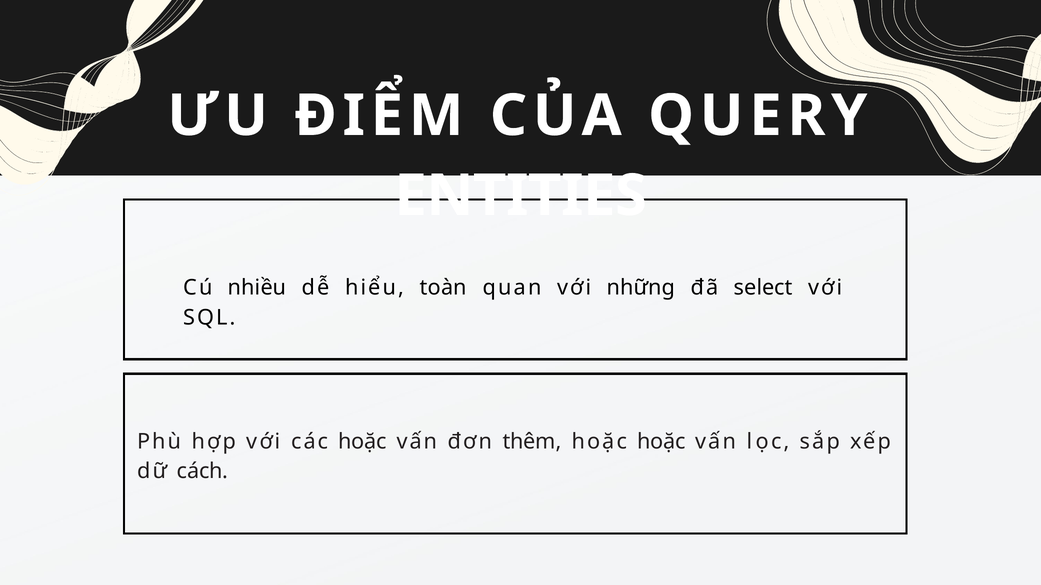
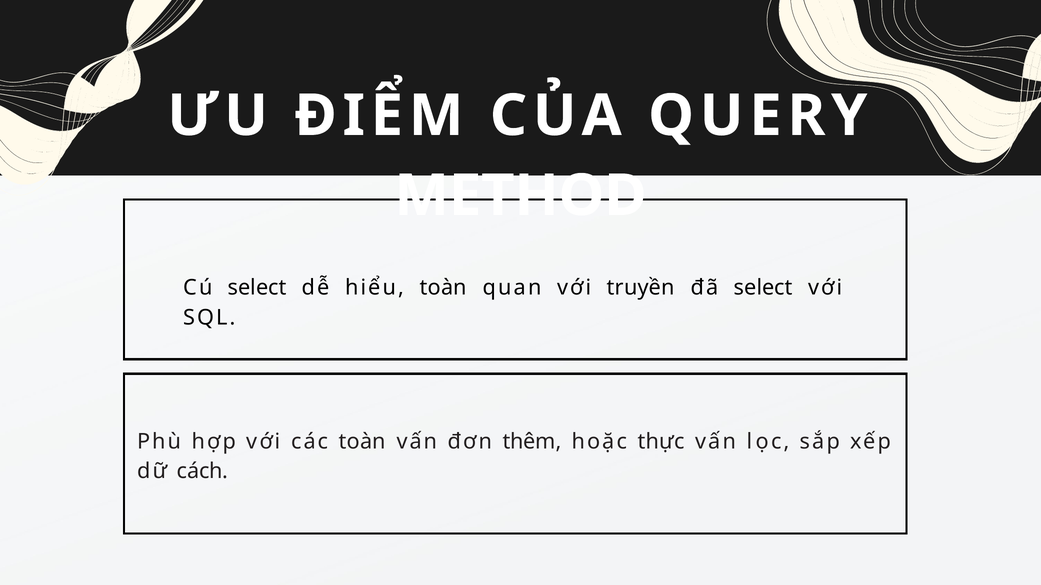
ENTITIES: ENTITIES -> METHOD (521, 196)
Cú nhiều: nhiều -> select (257, 288)
những: những -> truyền (641, 288)
các hoặc: hoặc -> toàn (362, 442)
hoặc hoặc: hoặc -> thực (661, 442)
